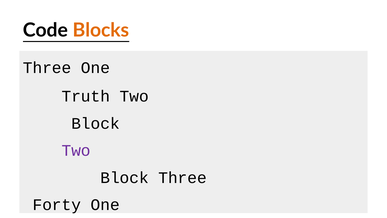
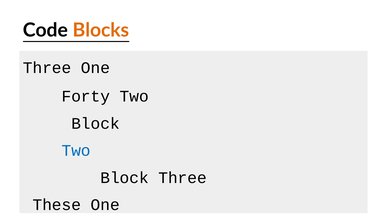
Truth: Truth -> Forty (86, 96)
Two colour: purple -> blue (76, 150)
Forty: Forty -> These (57, 205)
